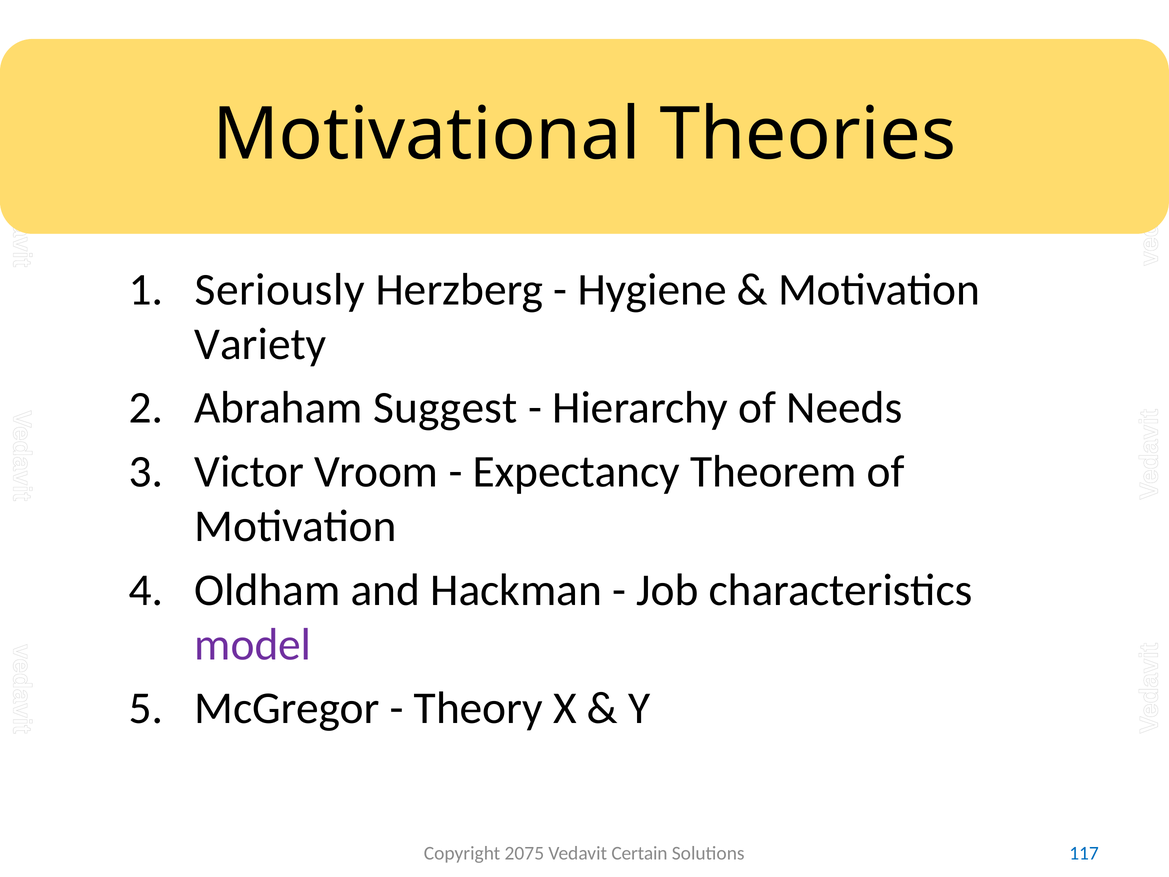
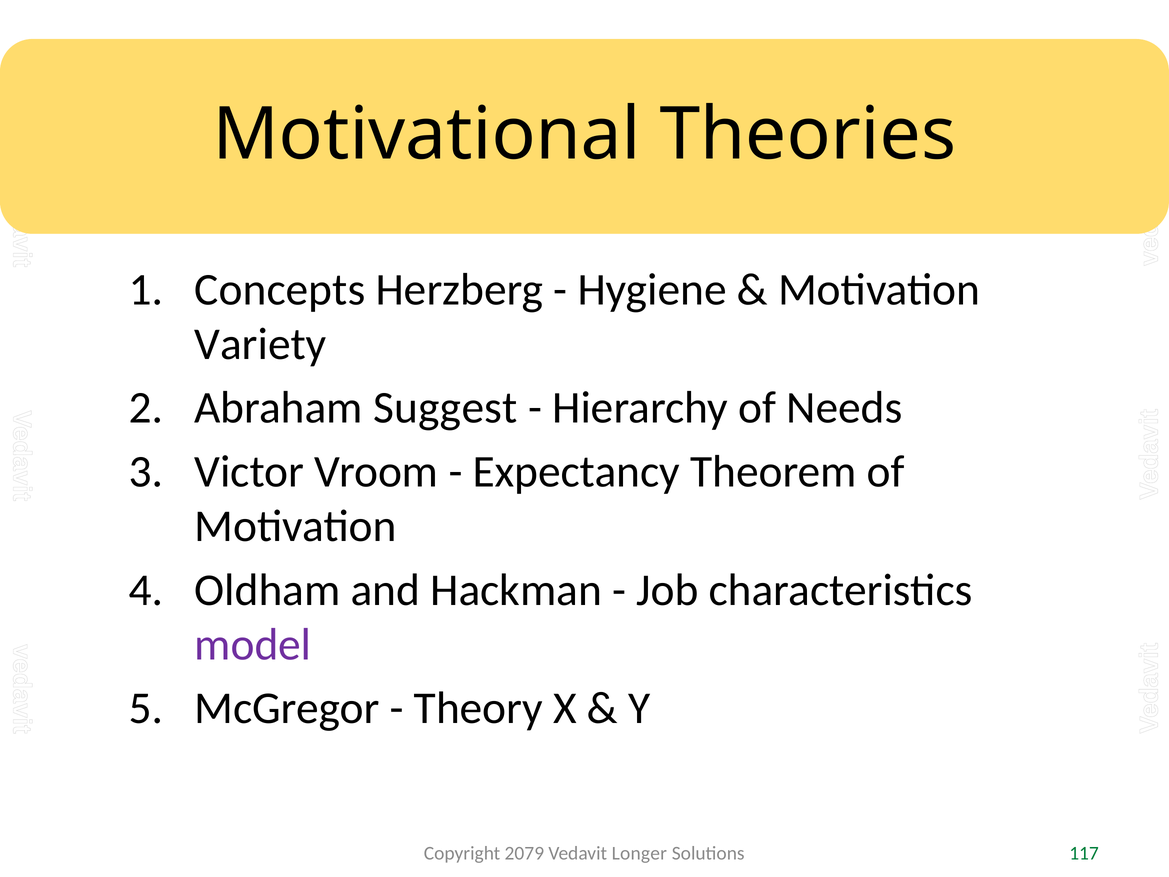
Seriously: Seriously -> Concepts (280, 290)
2075: 2075 -> 2079 (524, 853)
Certain: Certain -> Longer (639, 853)
117 colour: blue -> green (1084, 853)
